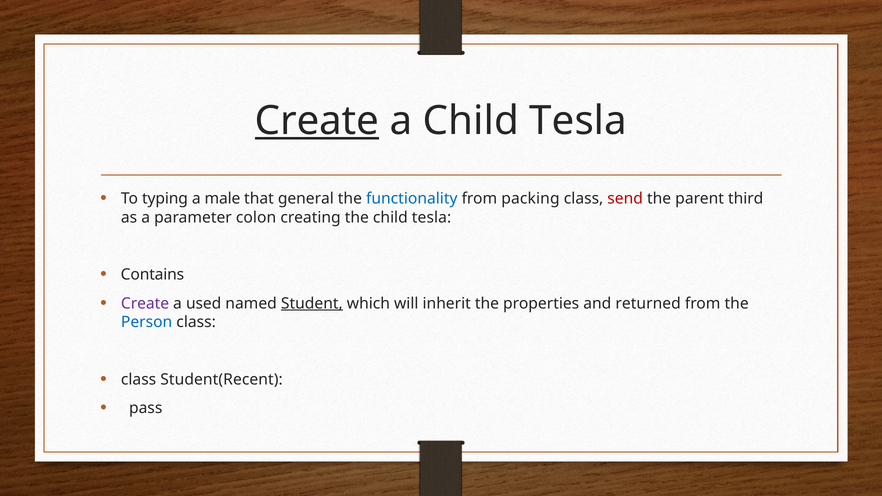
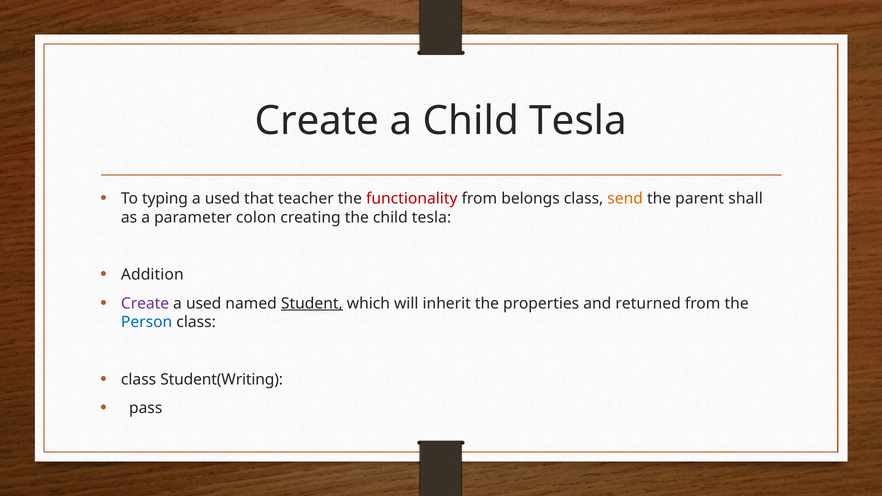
Create underline: present -> none (317, 121)
male: male -> used (222, 199)
general: general -> teacher (306, 199)
functionality colour: blue -> red (412, 199)
packing: packing -> belongs (531, 199)
send colour: red -> orange (625, 199)
third: third -> shall (746, 199)
Contains: Contains -> Addition (152, 275)
Student(Recent: Student(Recent -> Student(Writing (222, 380)
